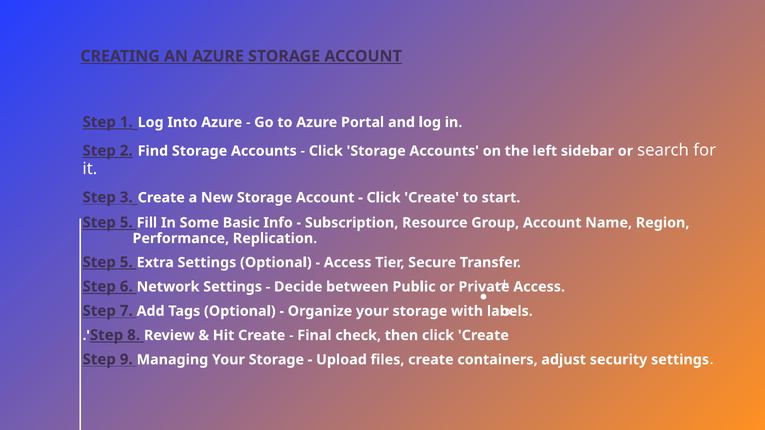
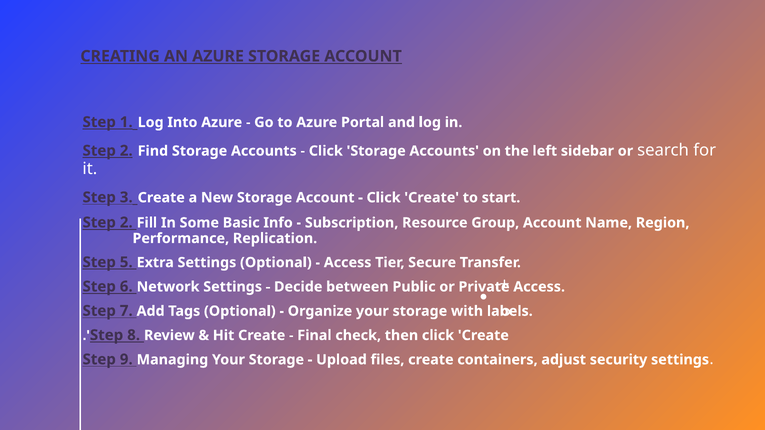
5: 5 -> 2 (126, 223)
